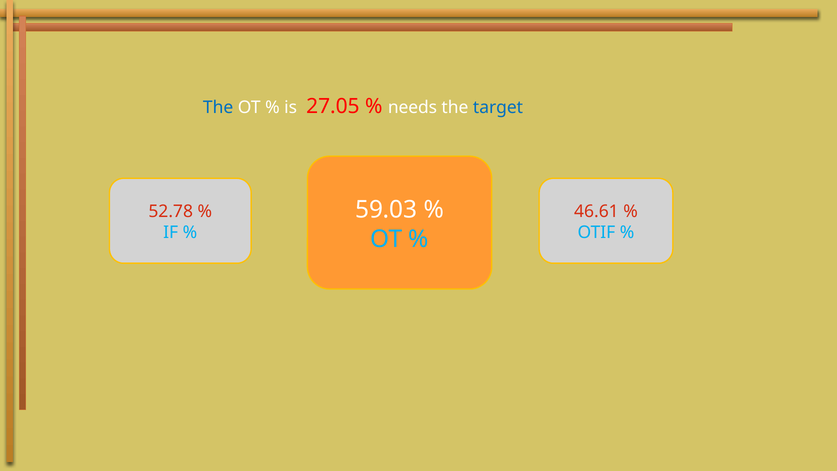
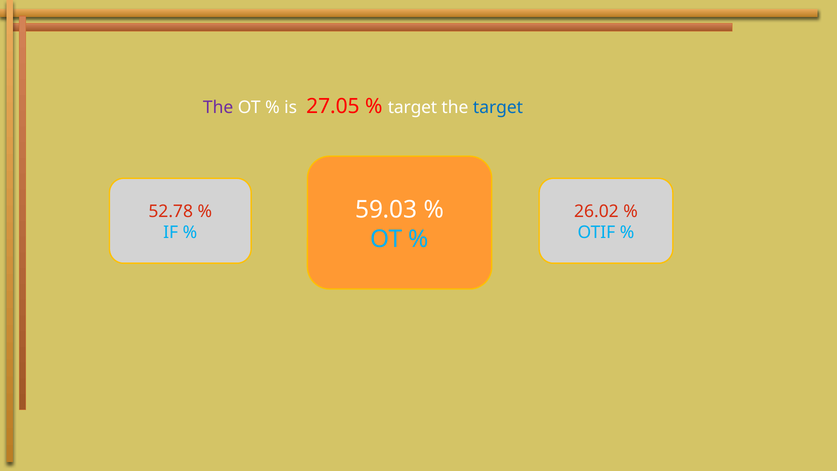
The colour: blue -> purple (218, 107)
needs: needs -> target (413, 107)
46.61: 46.61 -> 26.02 (596, 211)
